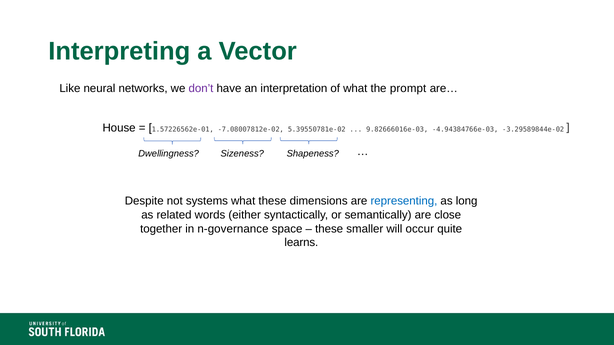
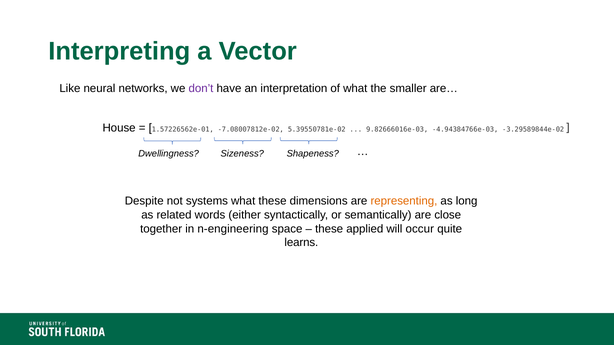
prompt: prompt -> smaller (408, 89)
representing colour: blue -> orange (404, 201)
n-governance: n-governance -> n-engineering (233, 229)
smaller: smaller -> applied (365, 229)
